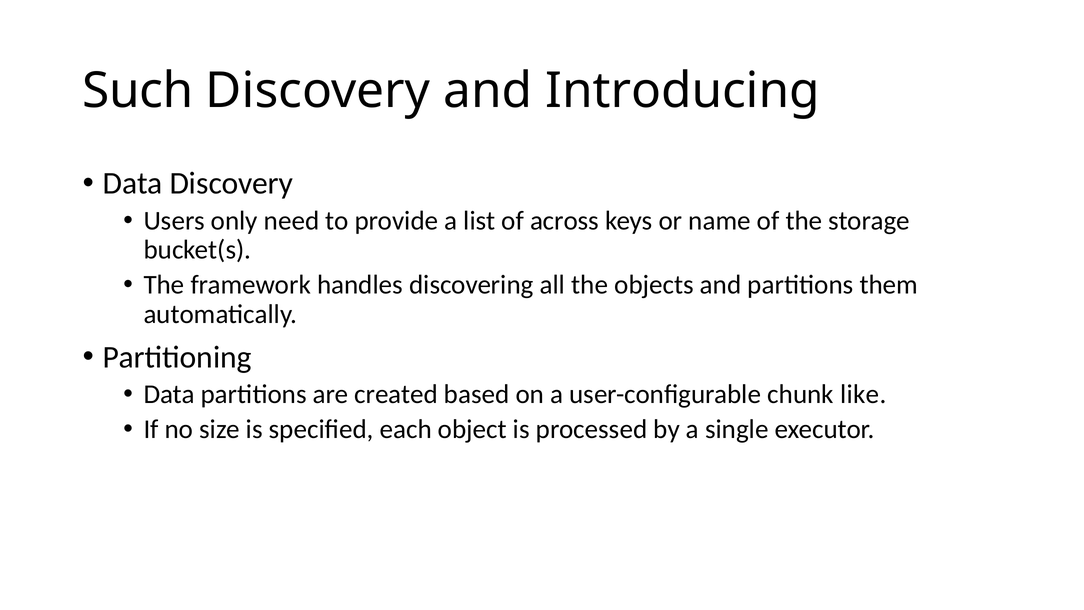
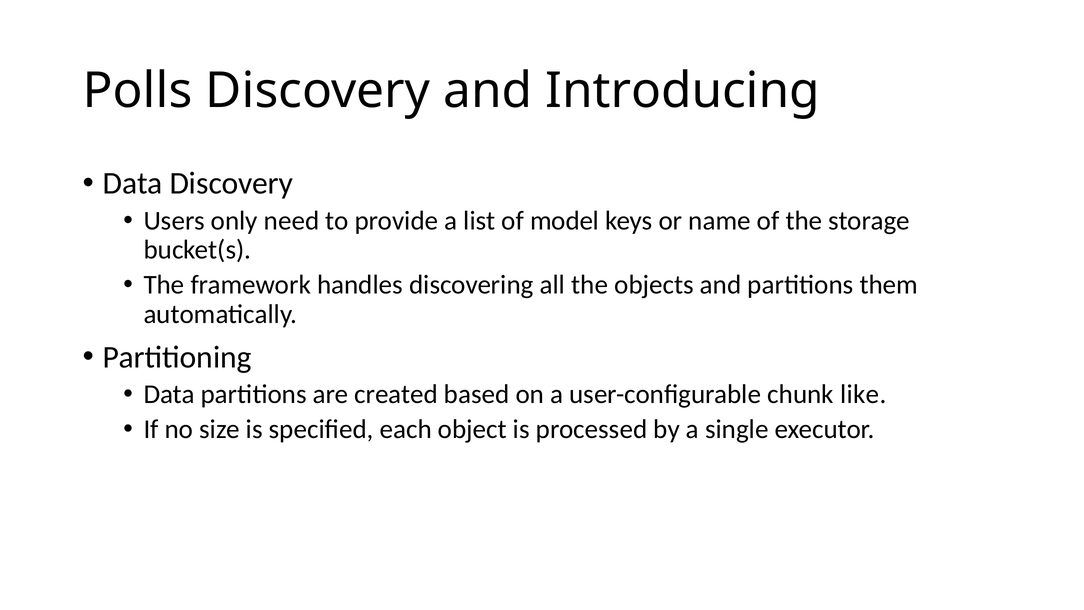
Such: Such -> Polls (138, 91)
across: across -> model (565, 221)
